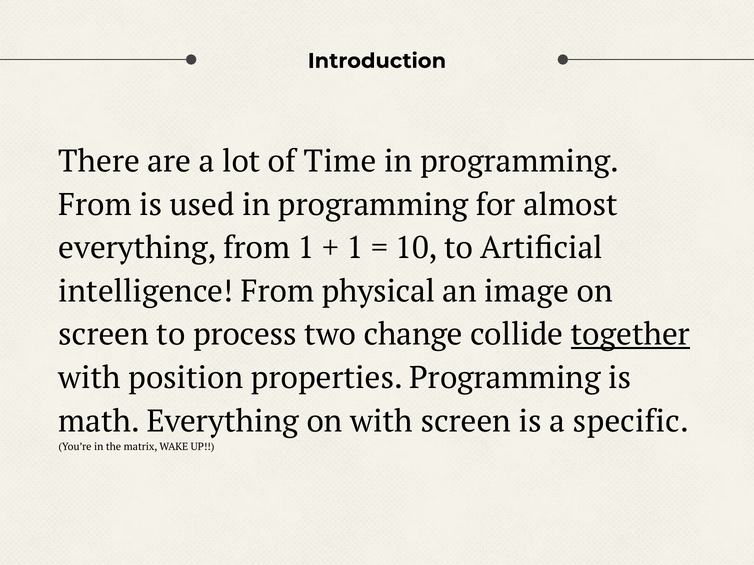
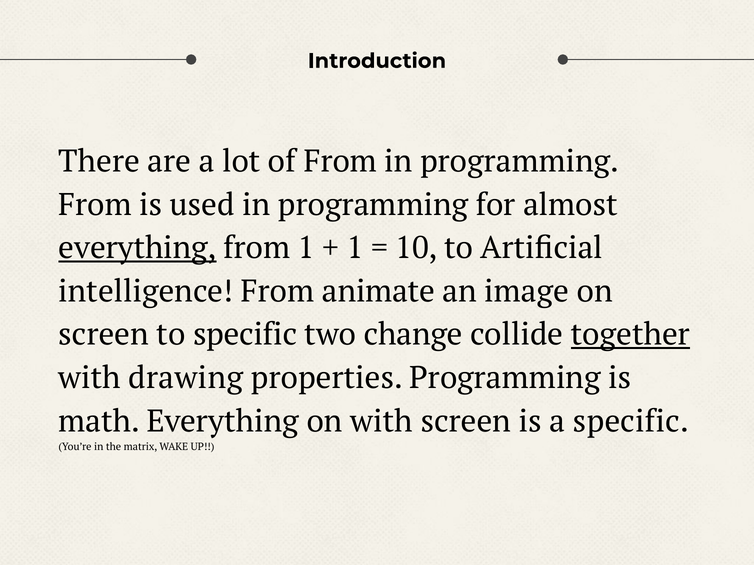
of Time: Time -> From (340, 162)
everything underline: none -> present (138, 248)
physical: physical -> animate (378, 292)
to process: process -> specific (245, 335)
position: position -> drawing (186, 378)
